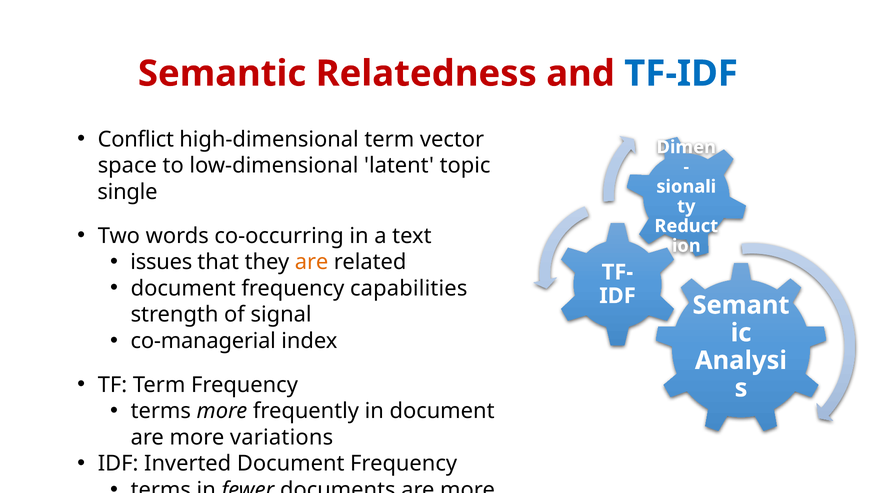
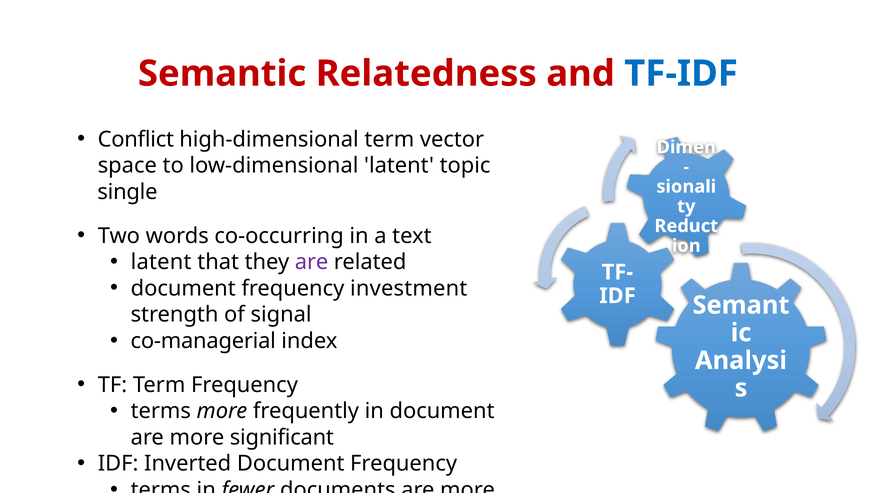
issues: issues -> latent (161, 262)
are colour: orange -> purple (312, 262)
capabilities: capabilities -> investment (409, 288)
variations: variations -> significant (282, 437)
